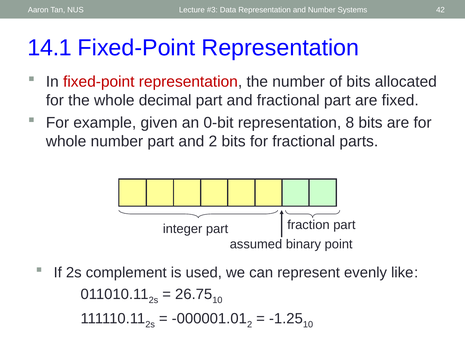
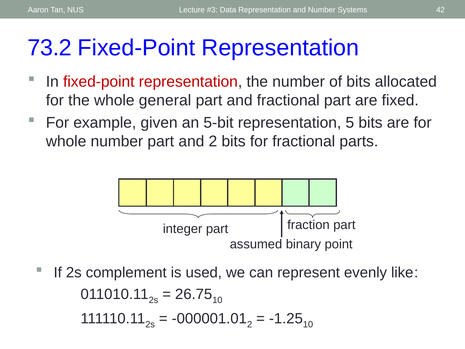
14.1: 14.1 -> 73.2 (50, 48)
decimal: decimal -> general (165, 100)
0-bit: 0-bit -> 5-bit (218, 123)
8: 8 -> 5 (350, 123)
